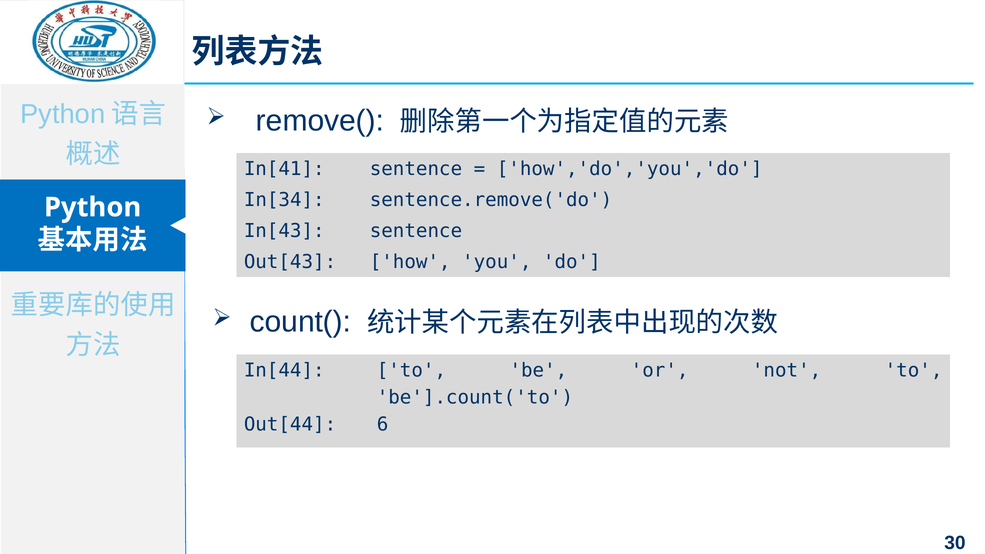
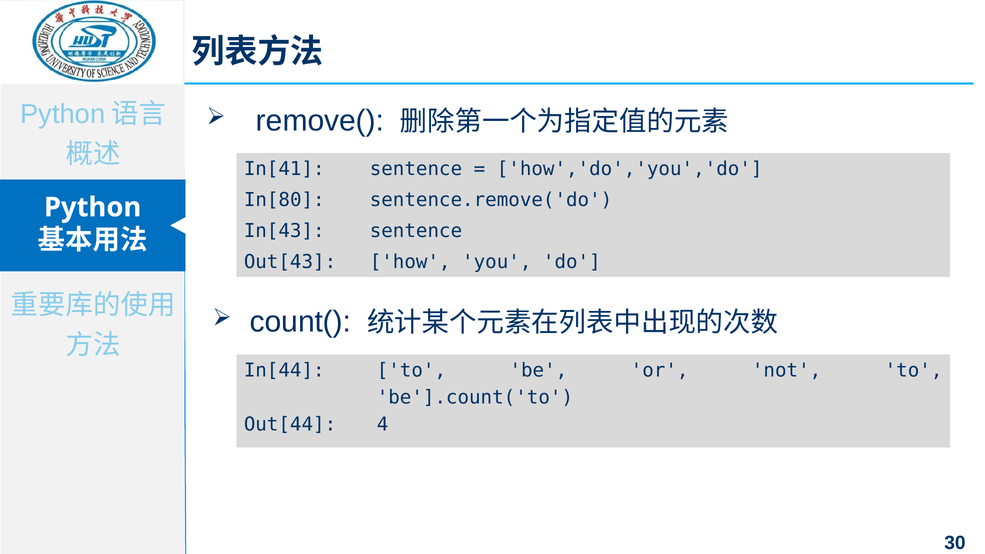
In[34: In[34 -> In[80 (284, 200)
6: 6 -> 4 (383, 425)
